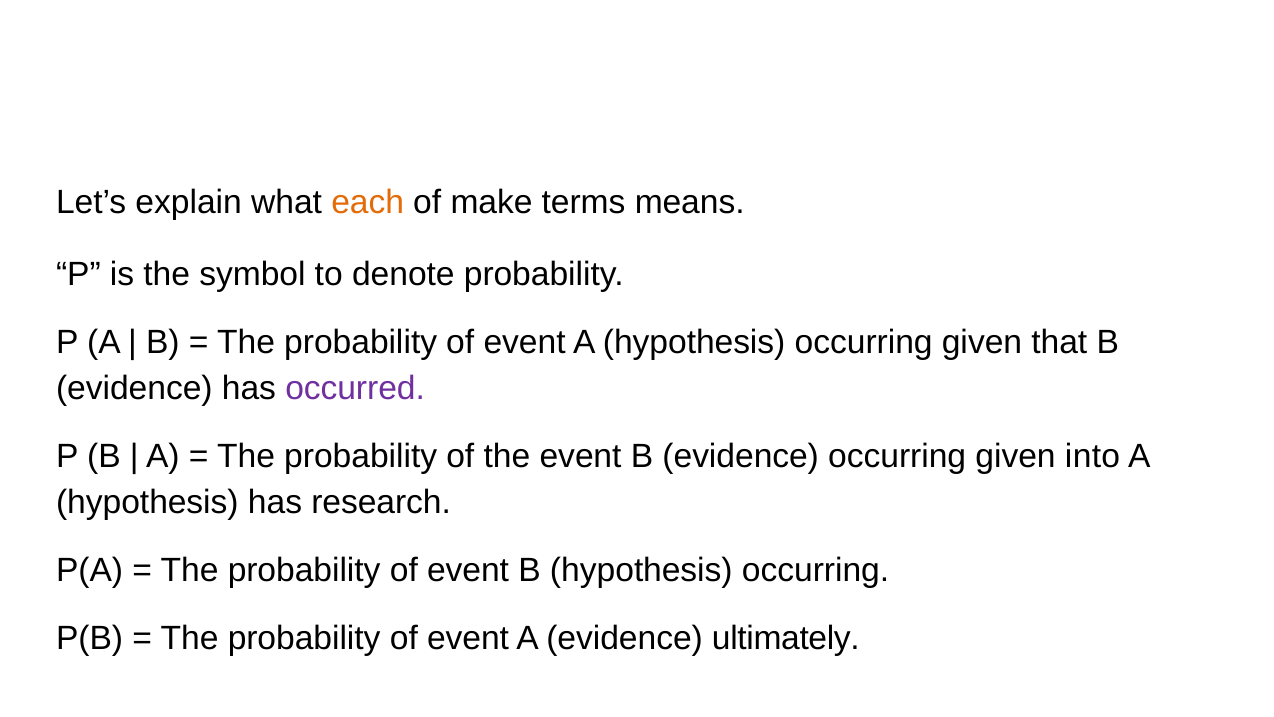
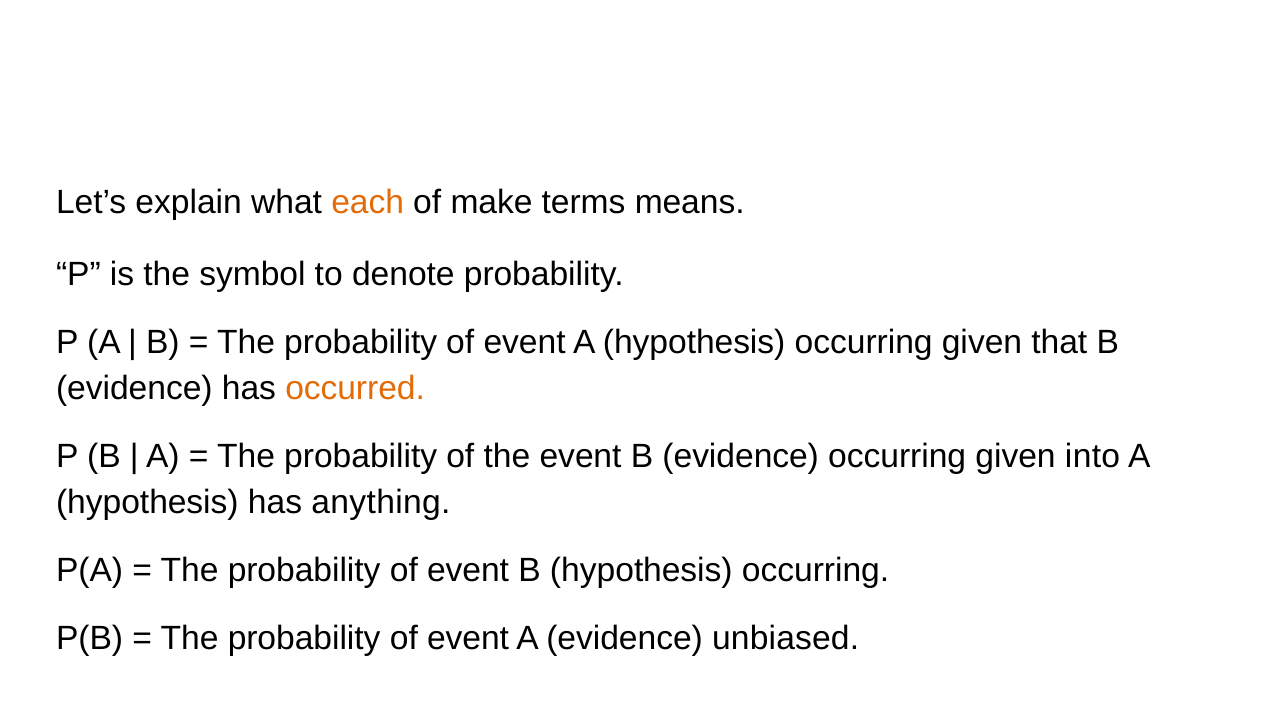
occurred colour: purple -> orange (355, 389)
research: research -> anything (381, 503)
ultimately: ultimately -> unbiased (786, 638)
